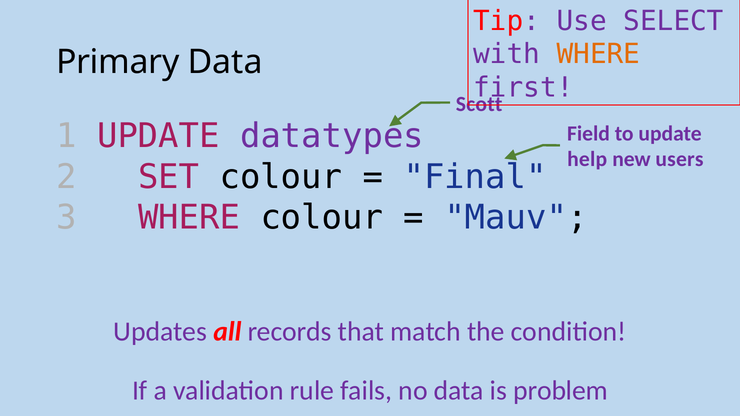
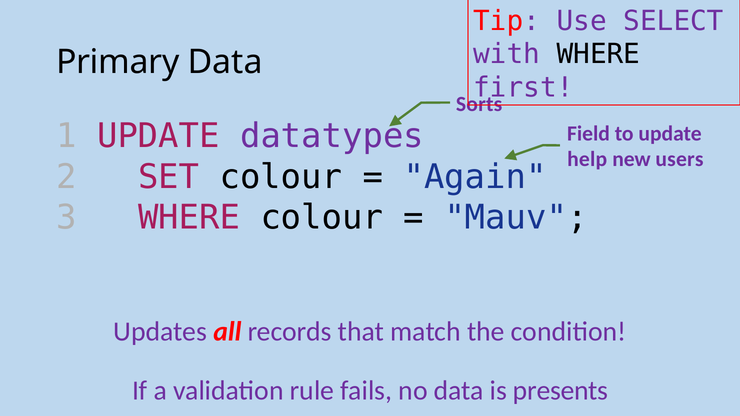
WHERE colour: orange -> black (598, 54)
Scott: Scott -> Sorts (479, 104)
Final: Final -> Again (475, 177)
problem: problem -> presents (561, 391)
